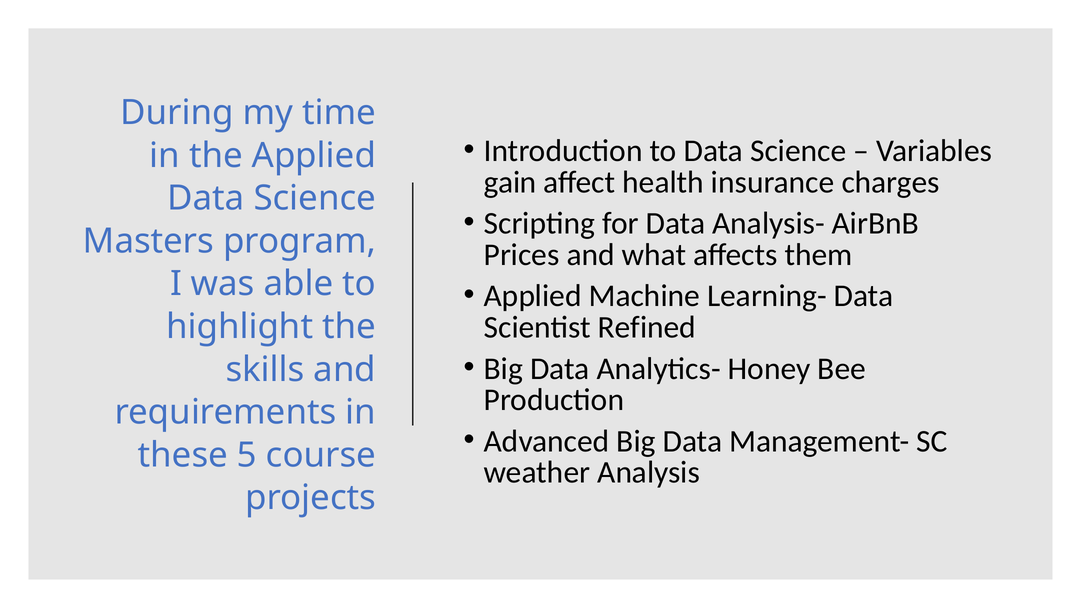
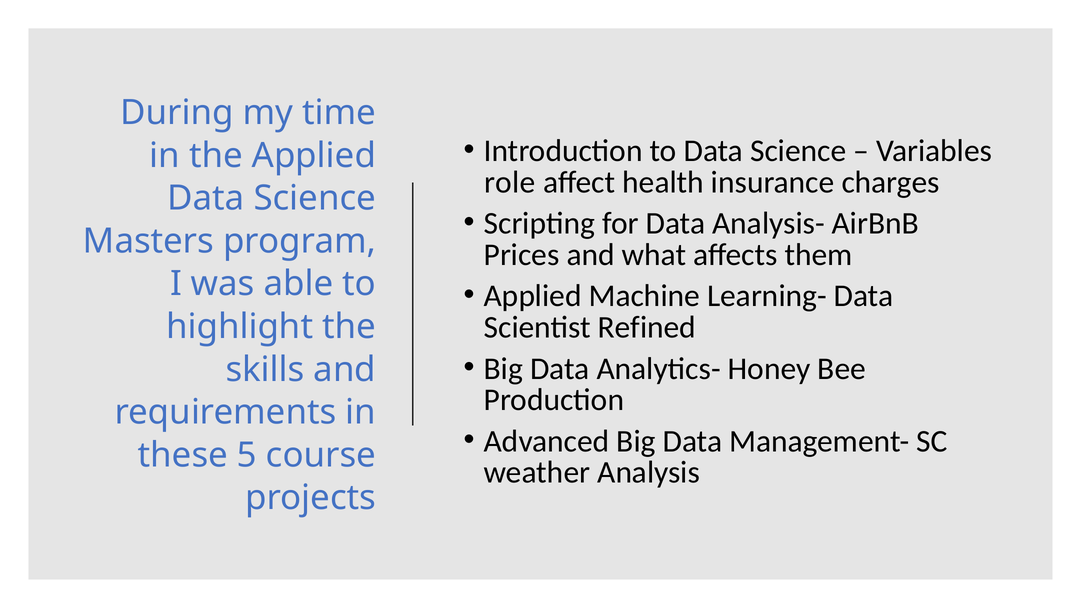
gain: gain -> role (510, 182)
